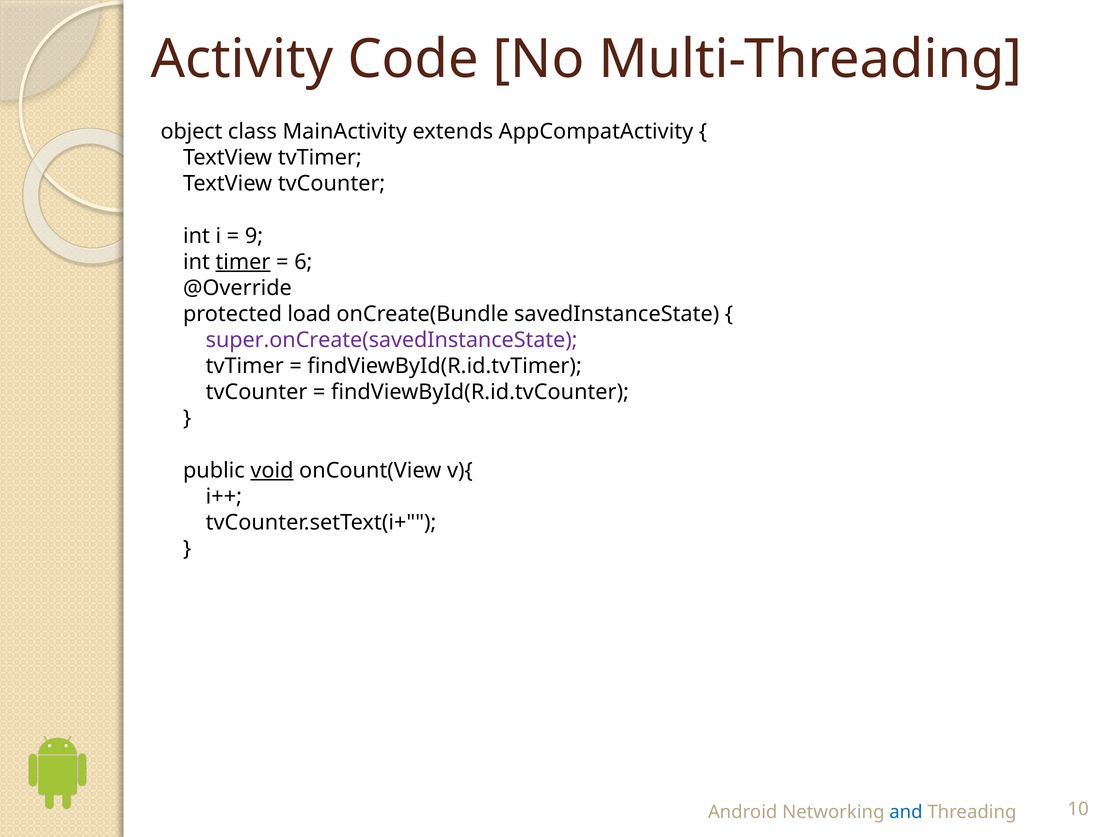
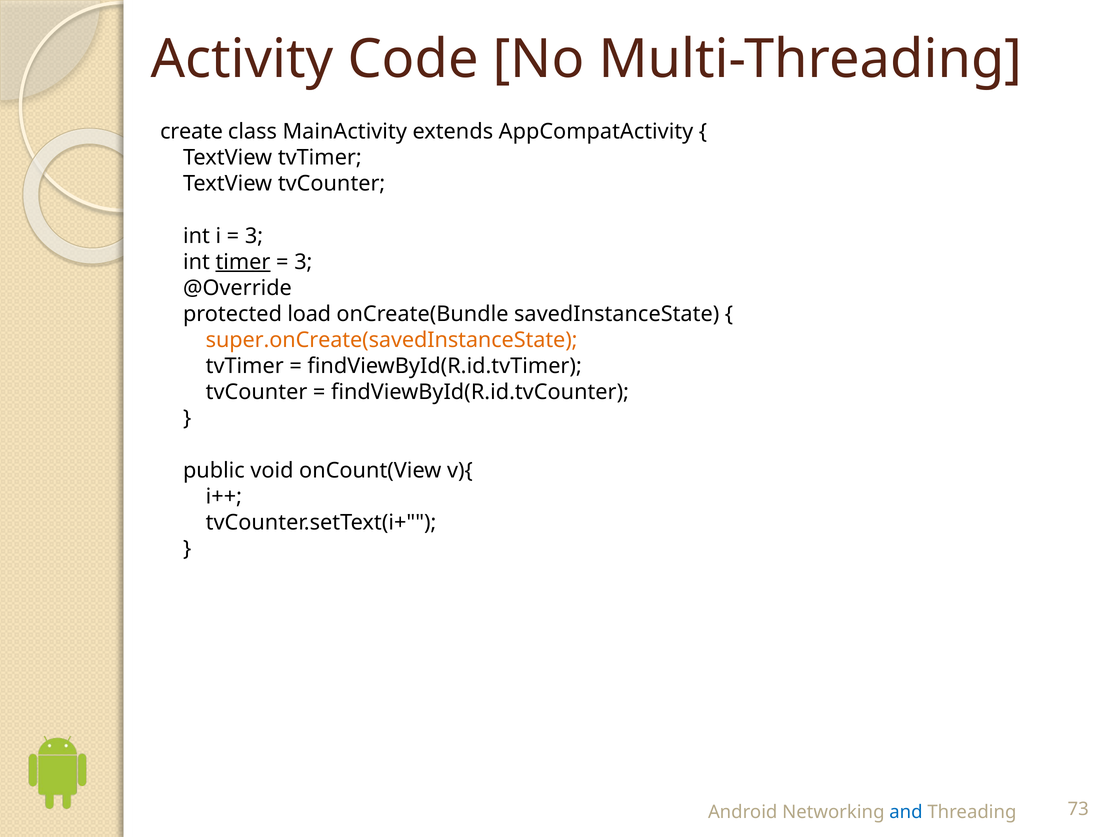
object: object -> create (192, 132)
9: 9 -> 3 (254, 236)
6: 6 -> 3 (303, 262)
super.onCreate(savedInstanceState colour: purple -> orange (392, 340)
void underline: present -> none (272, 470)
10: 10 -> 73 (1078, 808)
